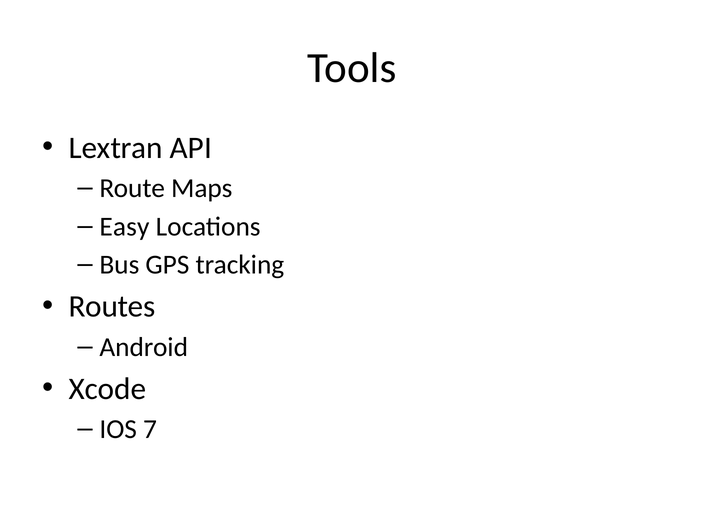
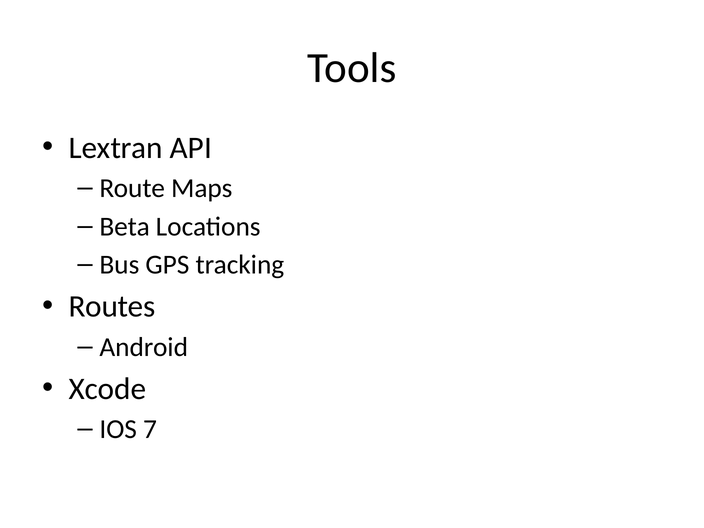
Easy: Easy -> Beta (125, 226)
